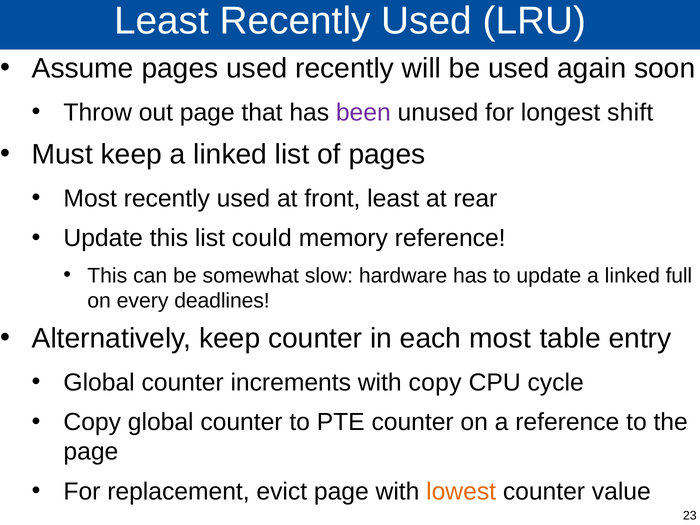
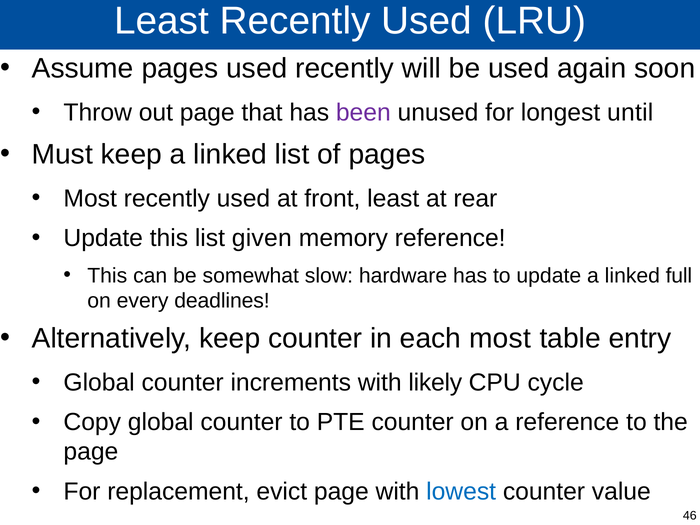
shift: shift -> until (630, 113)
could: could -> given (262, 238)
with copy: copy -> likely (435, 383)
lowest colour: orange -> blue (461, 491)
23: 23 -> 46 (690, 516)
